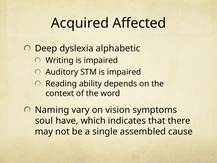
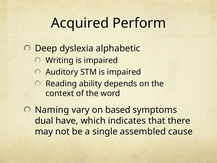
Affected: Affected -> Perform (139, 23)
vision: vision -> based (118, 110)
soul: soul -> dual (44, 121)
